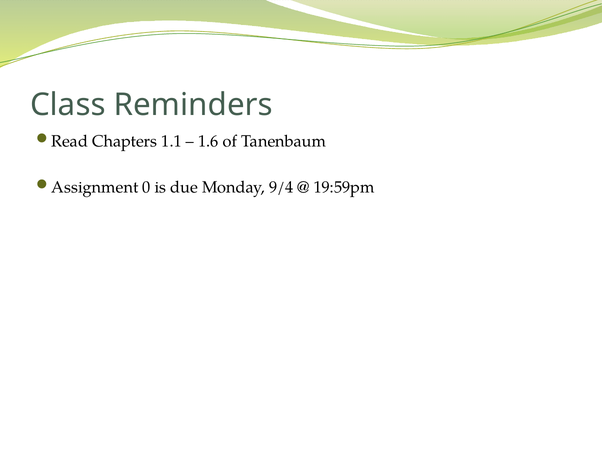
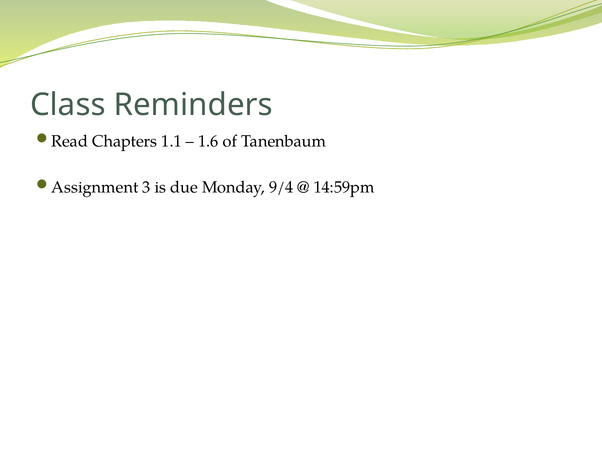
0: 0 -> 3 (147, 187)
19:59pm: 19:59pm -> 14:59pm (344, 187)
